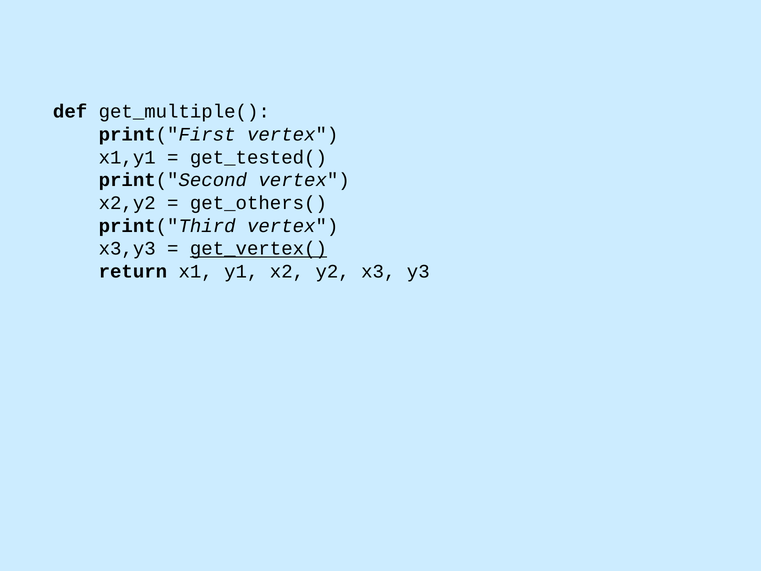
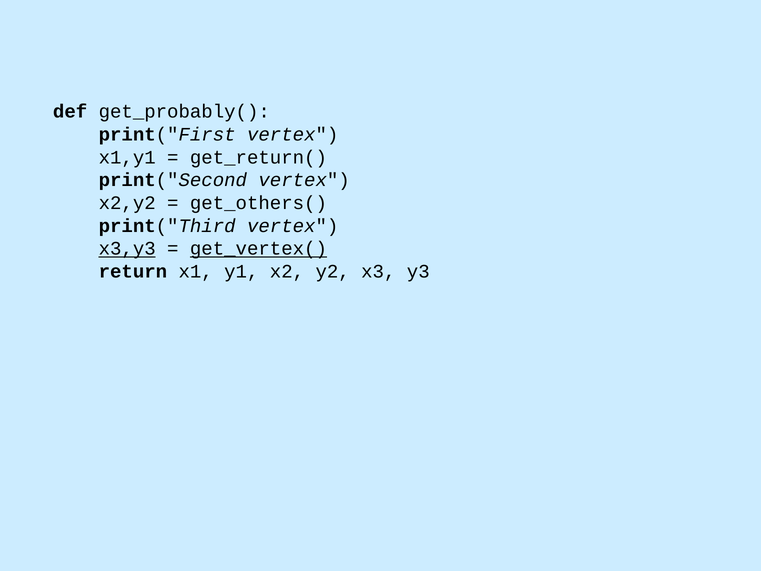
get_multiple(: get_multiple( -> get_probably( (184, 112)
get_tested(: get_tested( -> get_return( (258, 157)
x3,y3 underline: none -> present (127, 249)
